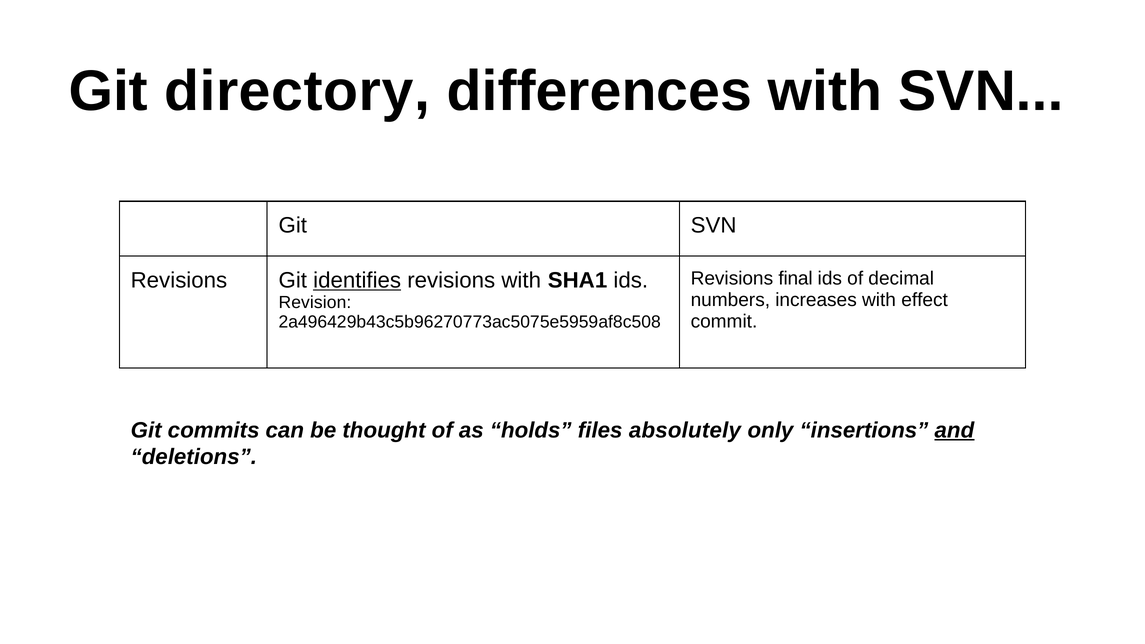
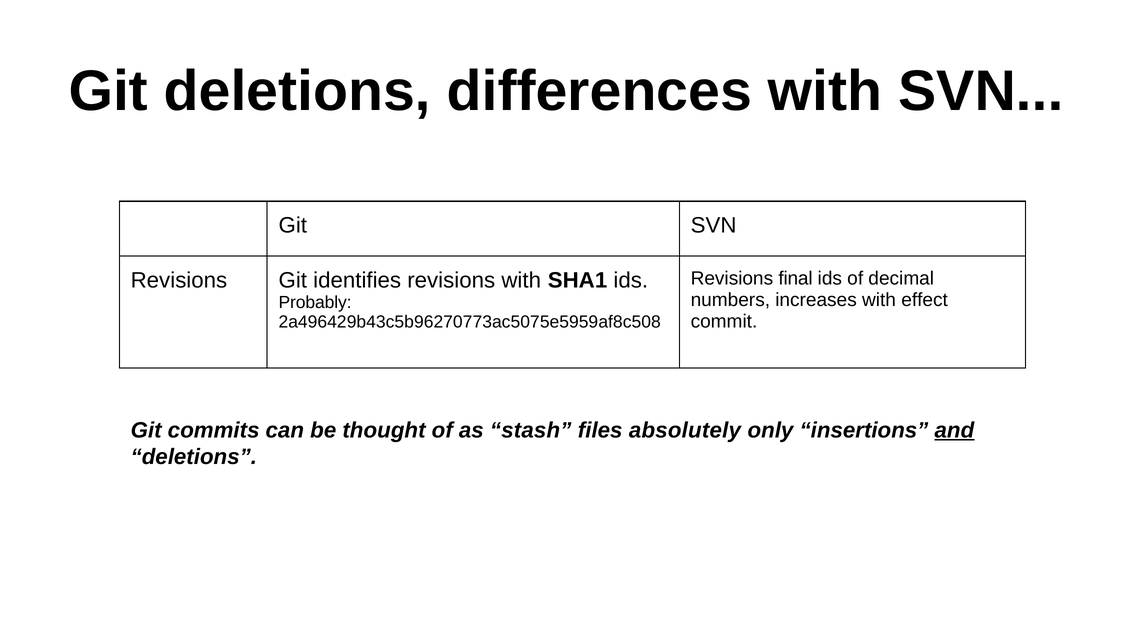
Git directory: directory -> deletions (297, 91)
identifies underline: present -> none (357, 280)
Revision: Revision -> Probably (315, 303)
holds: holds -> stash (531, 430)
